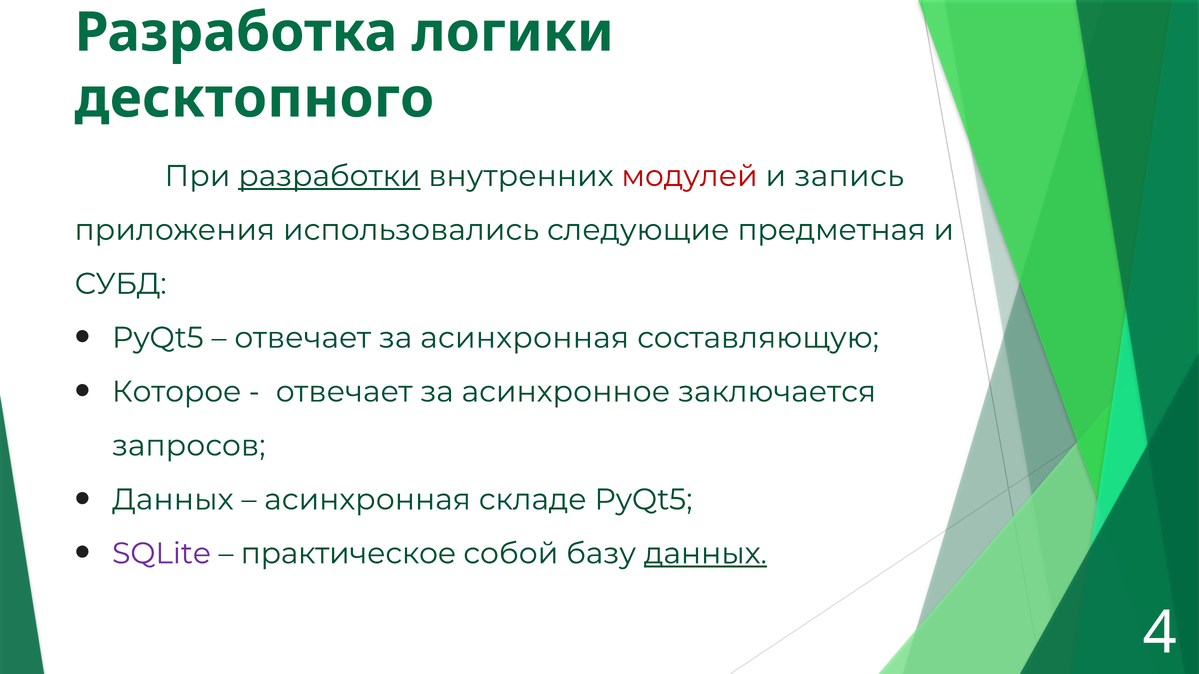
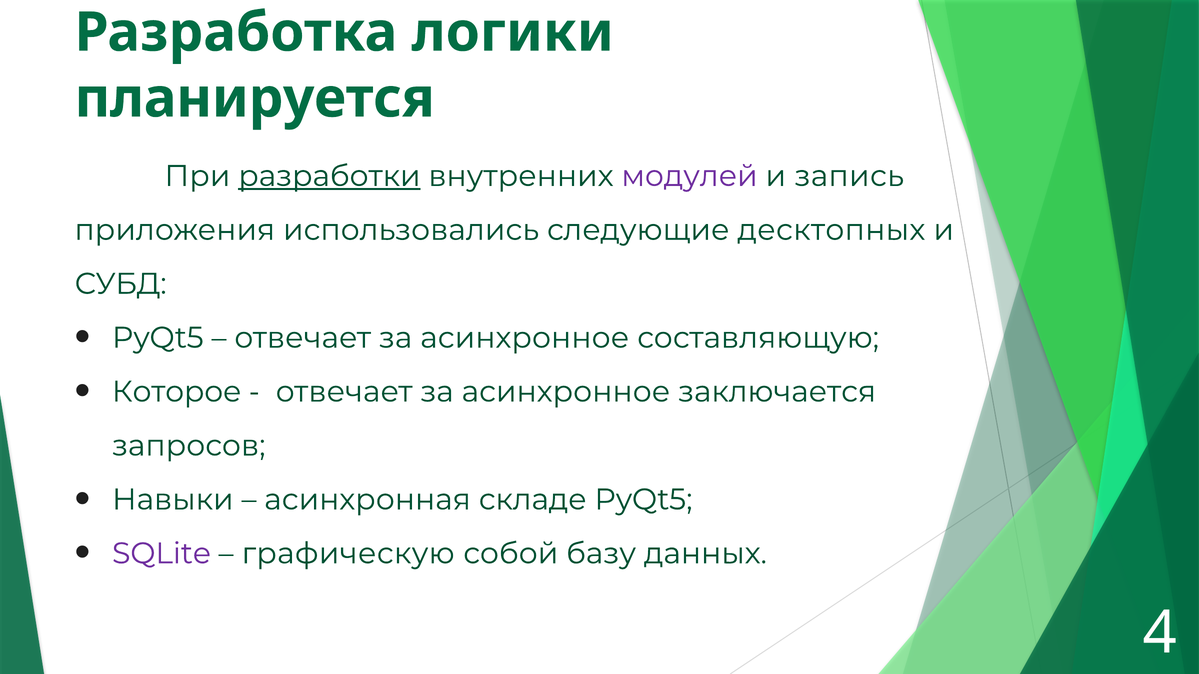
десктопного: десктопного -> планируется (255, 99)
модулей colour: red -> purple (689, 176)
предметная: предметная -> десктопных (831, 230)
асинхронная: асинхронная -> асинхронное (525, 338)
Данных: Данных -> Навыки (173, 500)
практическое: практическое -> графическую (348, 554)
данных underline: present -> none (705, 554)
